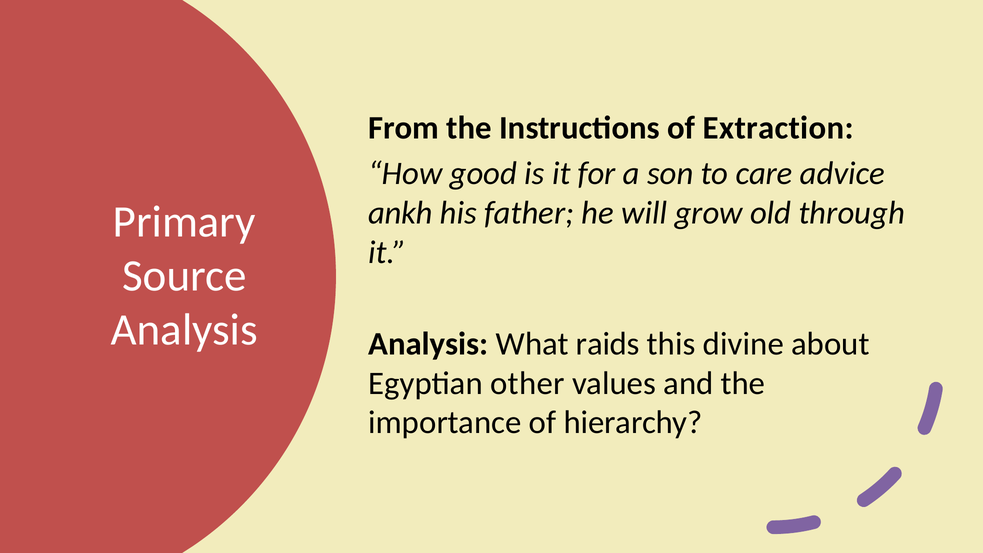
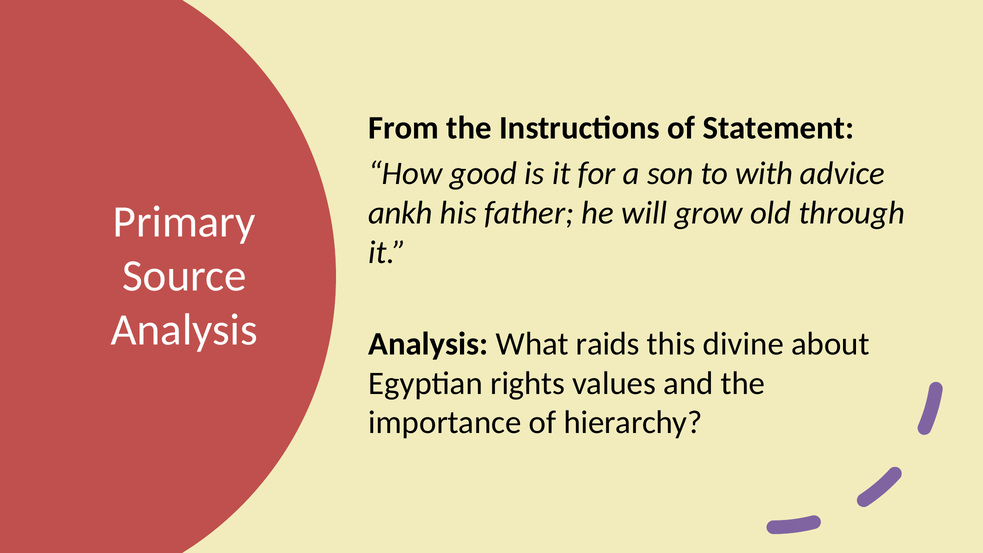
Extraction: Extraction -> Statement (778, 128)
care: care -> with (764, 174)
other: other -> rights (528, 383)
